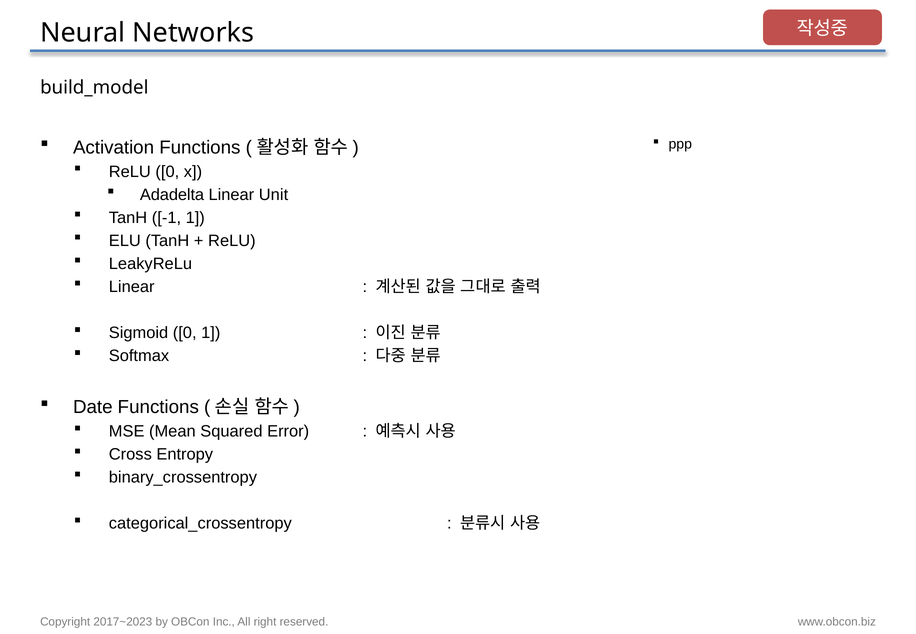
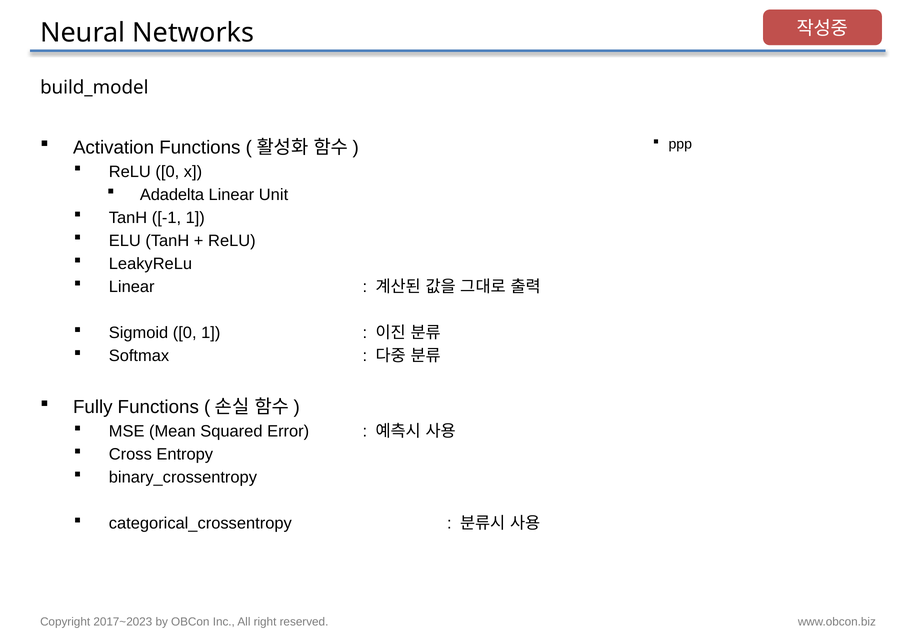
Date: Date -> Fully (93, 407)
